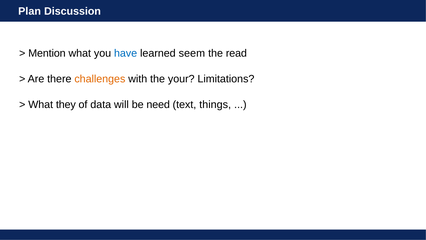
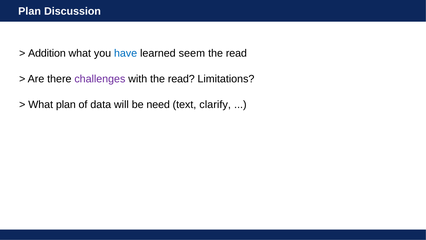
Mention: Mention -> Addition (47, 53)
challenges colour: orange -> purple (100, 79)
with the your: your -> read (181, 79)
What they: they -> plan (66, 104)
things: things -> clarify (215, 104)
